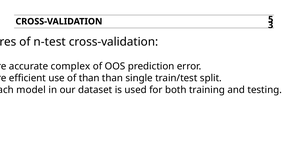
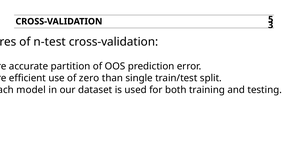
complex: complex -> partition (71, 66)
of than: than -> zero (89, 78)
